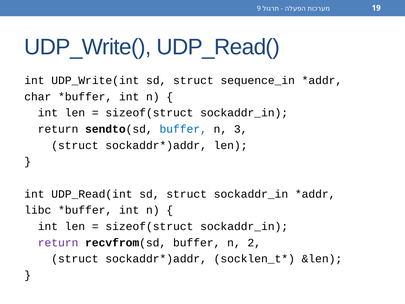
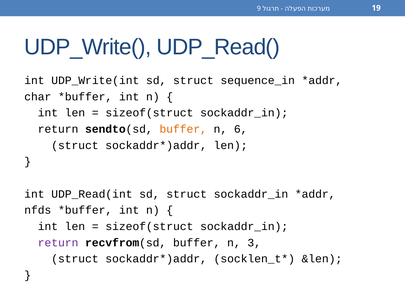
buffer colour: blue -> orange (183, 129)
3: 3 -> 6 (241, 129)
libc: libc -> nfds (38, 210)
2: 2 -> 3 (254, 242)
